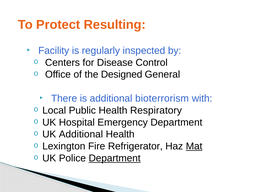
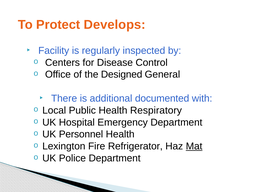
Resulting: Resulting -> Develops (115, 25)
bioterrorism: bioterrorism -> documented (162, 98)
UK Additional: Additional -> Personnel (81, 134)
Department underline: present -> none (115, 158)
